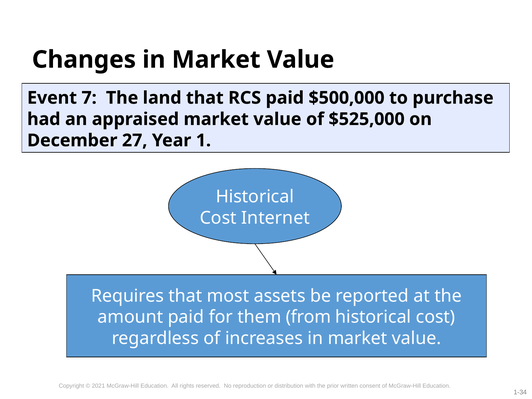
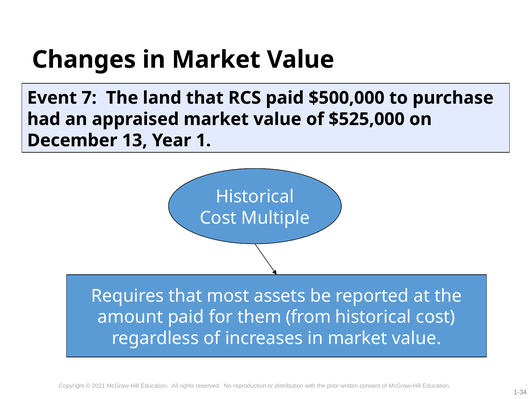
27: 27 -> 13 (135, 140)
Internet: Internet -> Multiple (276, 218)
